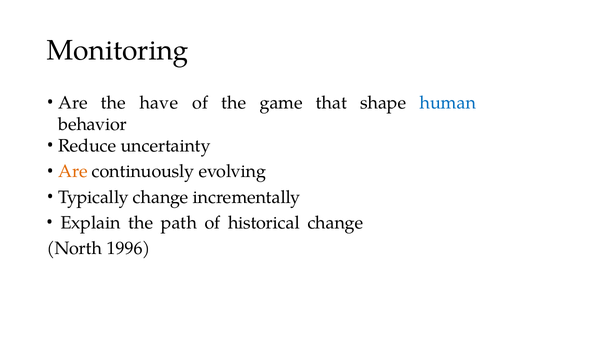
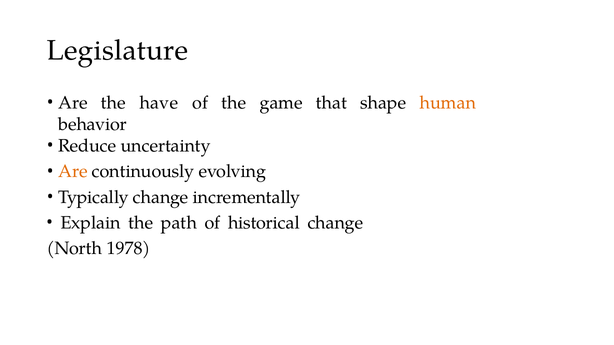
Monitoring: Monitoring -> Legislature (118, 50)
human colour: blue -> orange (448, 103)
1996: 1996 -> 1978 (129, 249)
